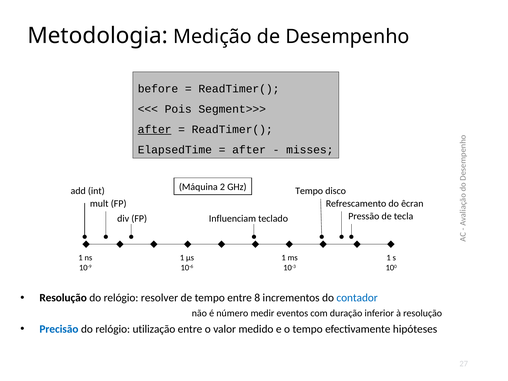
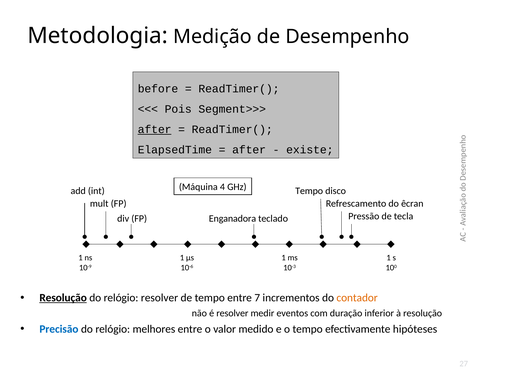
misses: misses -> existe (310, 150)
2: 2 -> 4 (222, 187)
Influenciam: Influenciam -> Enganadora (232, 219)
Resolução underline: none -> present (63, 298)
8: 8 -> 7 (257, 298)
contador colour: blue -> orange (357, 298)
é número: número -> resolver (232, 313)
utilização: utilização -> melhores (154, 329)
